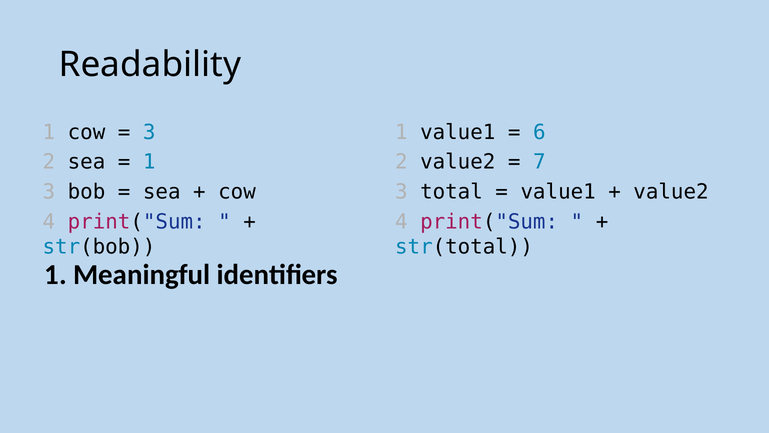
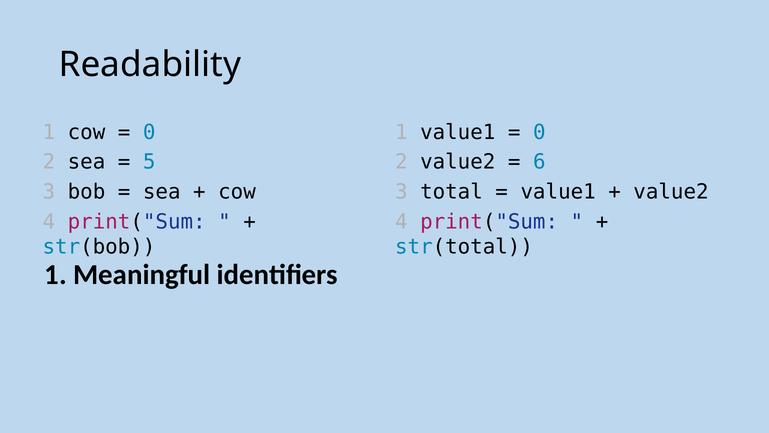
3: 3 -> 0 (149, 132)
6: 6 -> 0 (539, 132)
1: 1 -> 5 (149, 162)
7: 7 -> 6 (539, 162)
